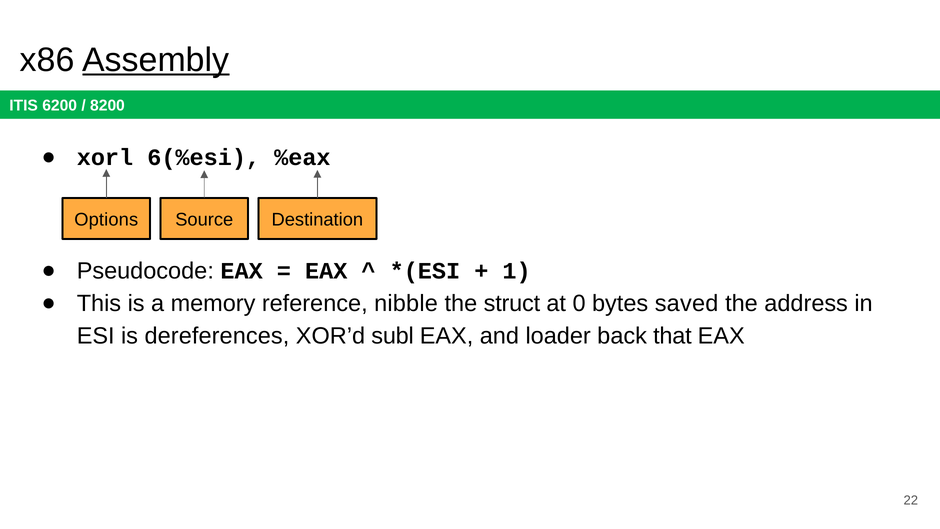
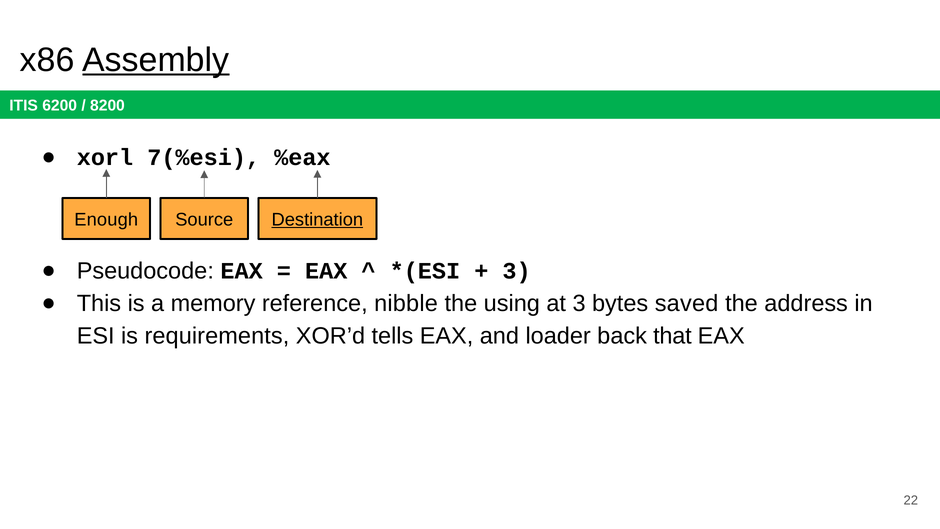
6(%esi: 6(%esi -> 7(%esi (204, 158)
Options: Options -> Enough (106, 220)
Destination underline: none -> present (317, 220)
1: 1 -> 3 (517, 271)
struct: struct -> using (512, 303)
at 0: 0 -> 3 (579, 303)
dereferences: dereferences -> requirements (217, 336)
subl: subl -> tells (392, 336)
